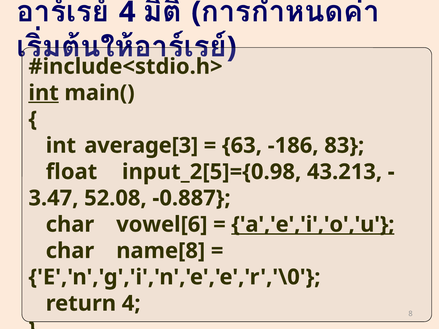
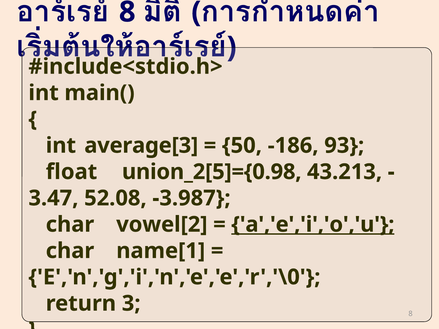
4: 4 -> 8 (127, 12)
int underline: present -> none (44, 93)
63: 63 -> 50 (242, 146)
83: 83 -> 93 (344, 146)
input_2[5]={0.98: input_2[5]={0.98 -> union_2[5]={0.98 (212, 172)
-0.887: -0.887 -> -3.987 (191, 198)
vowel[6: vowel[6 -> vowel[2 (162, 225)
name[8: name[8 -> name[1 (161, 251)
return 4: 4 -> 3 (131, 304)
